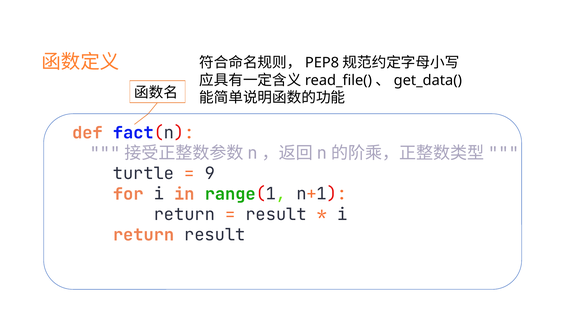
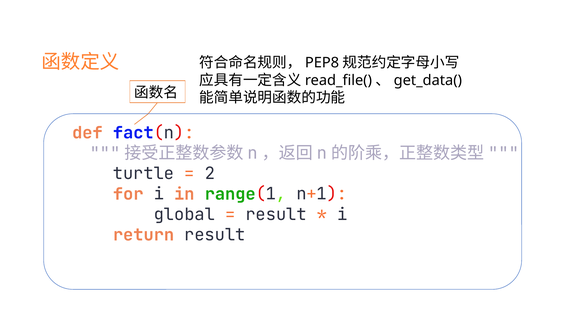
9: 9 -> 2 (210, 174)
return: return -> global (184, 215)
